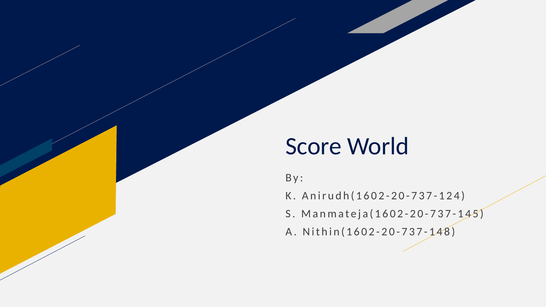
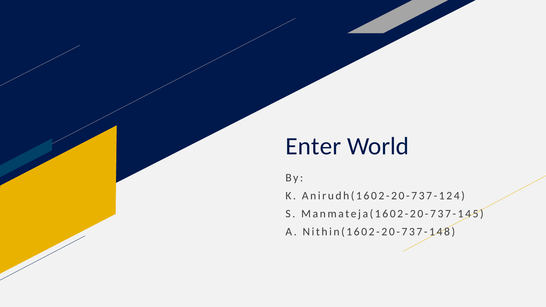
Score: Score -> Enter (313, 146)
